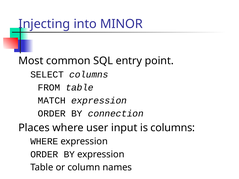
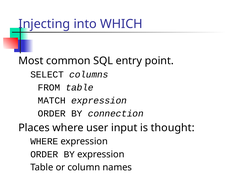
MINOR: MINOR -> WHICH (121, 24)
is columns: columns -> thought (173, 128)
